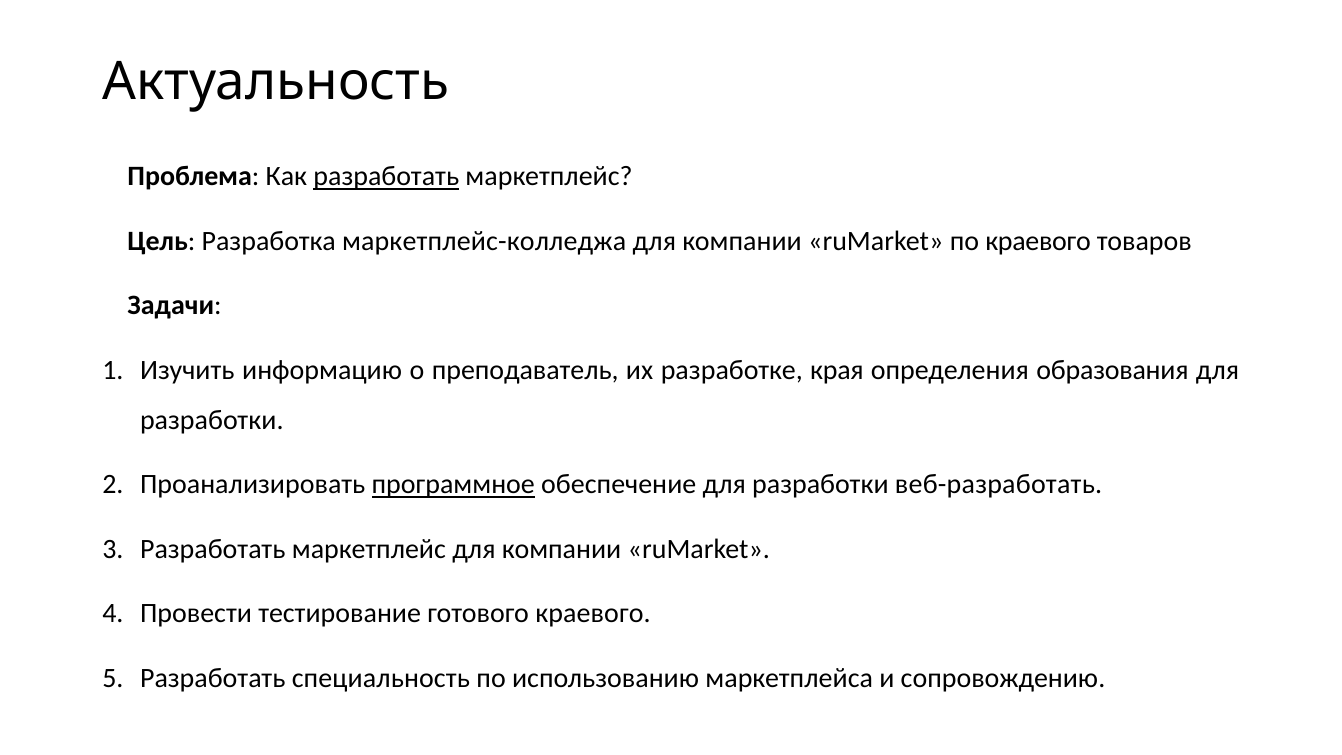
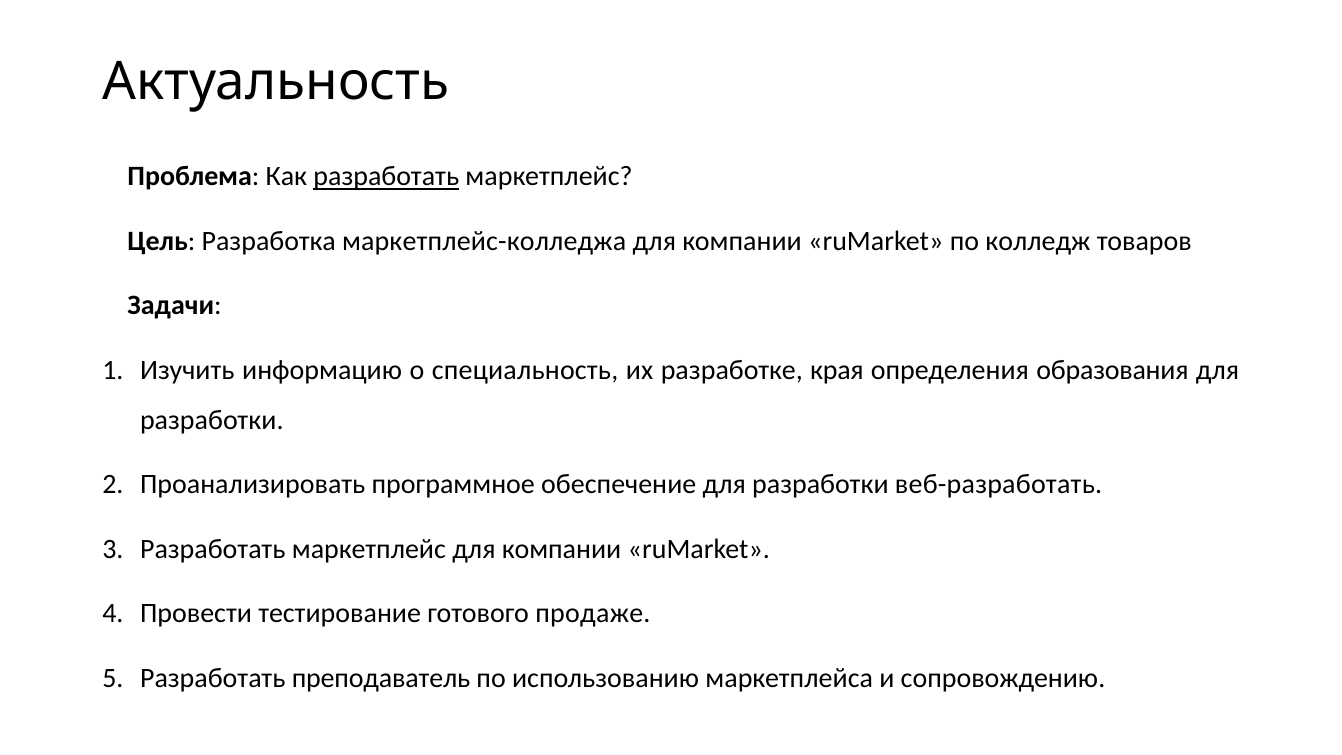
по краевого: краевого -> колледж (1038, 241)
преподаватель: преподаватель -> специальность (525, 370)
программное underline: present -> none (453, 485)
готового краевого: краевого -> продаже (593, 613)
специальность: специальность -> преподаватель (381, 678)
